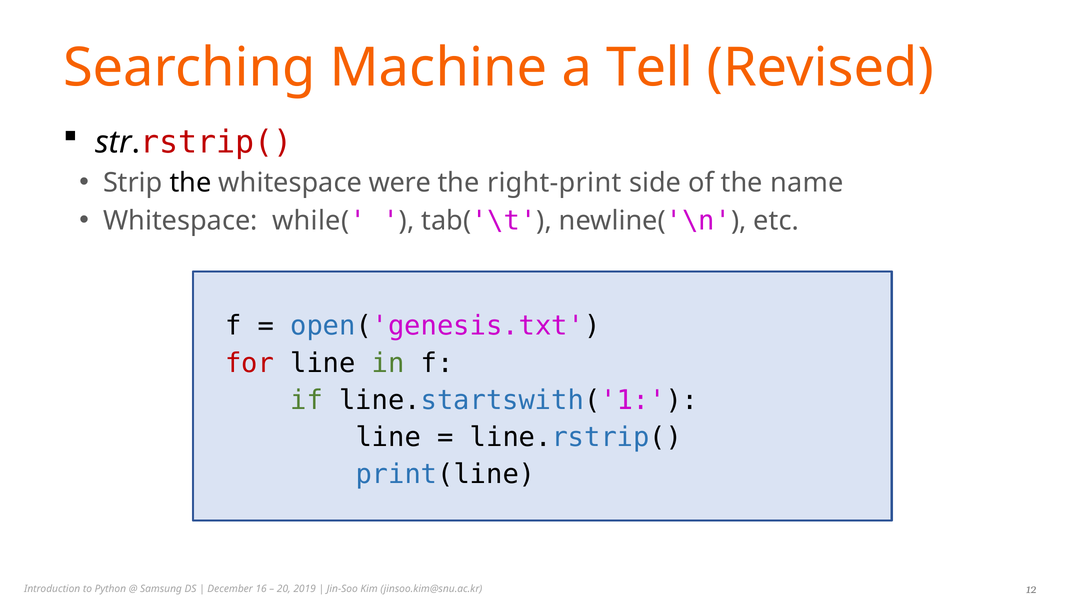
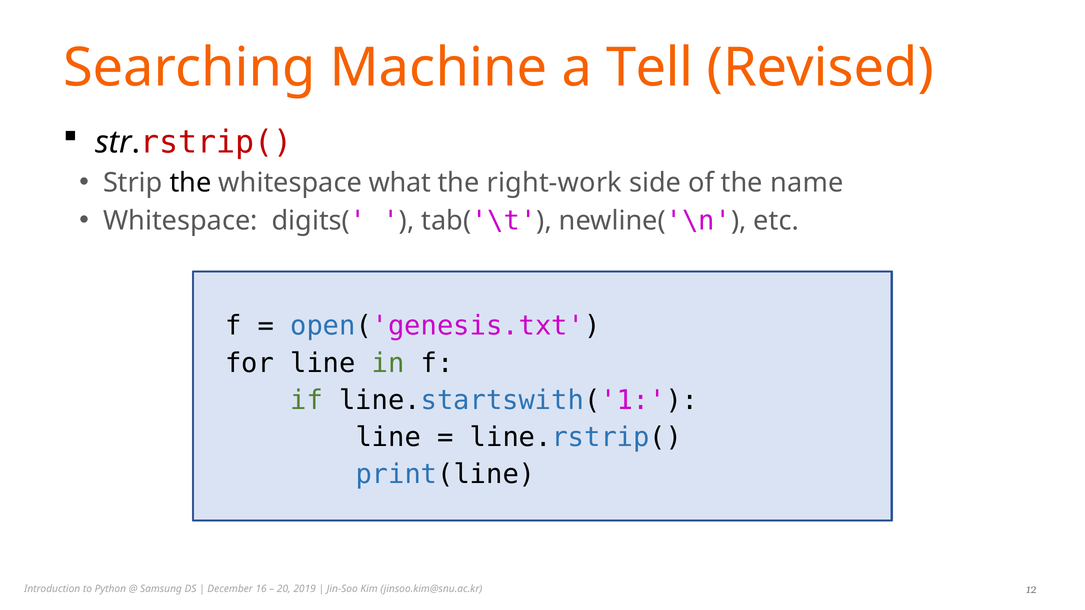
were: were -> what (400, 183)
right-print: right-print -> right-work (554, 183)
while(: while( -> digits( (311, 221)
for colour: red -> black (250, 363)
